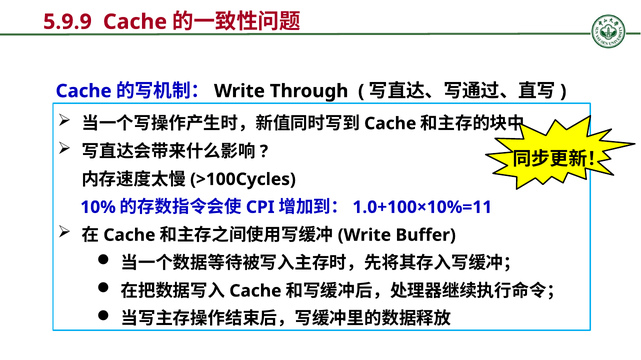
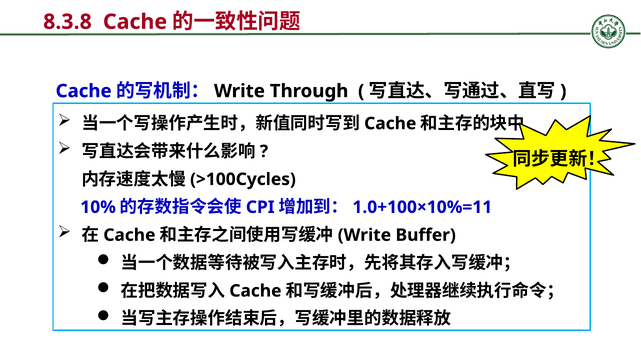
5.9.9: 5.9.9 -> 8.3.8 (67, 22)
